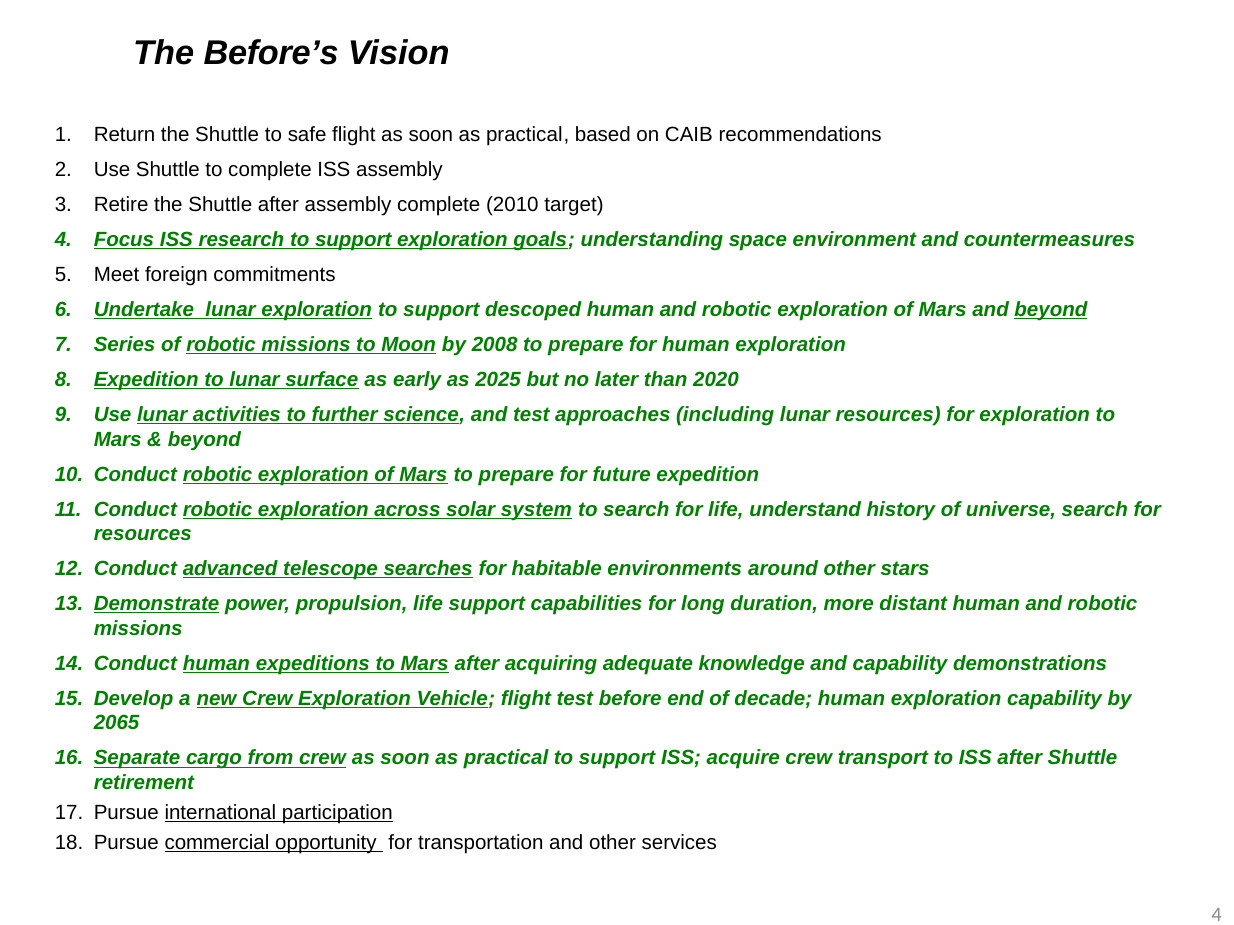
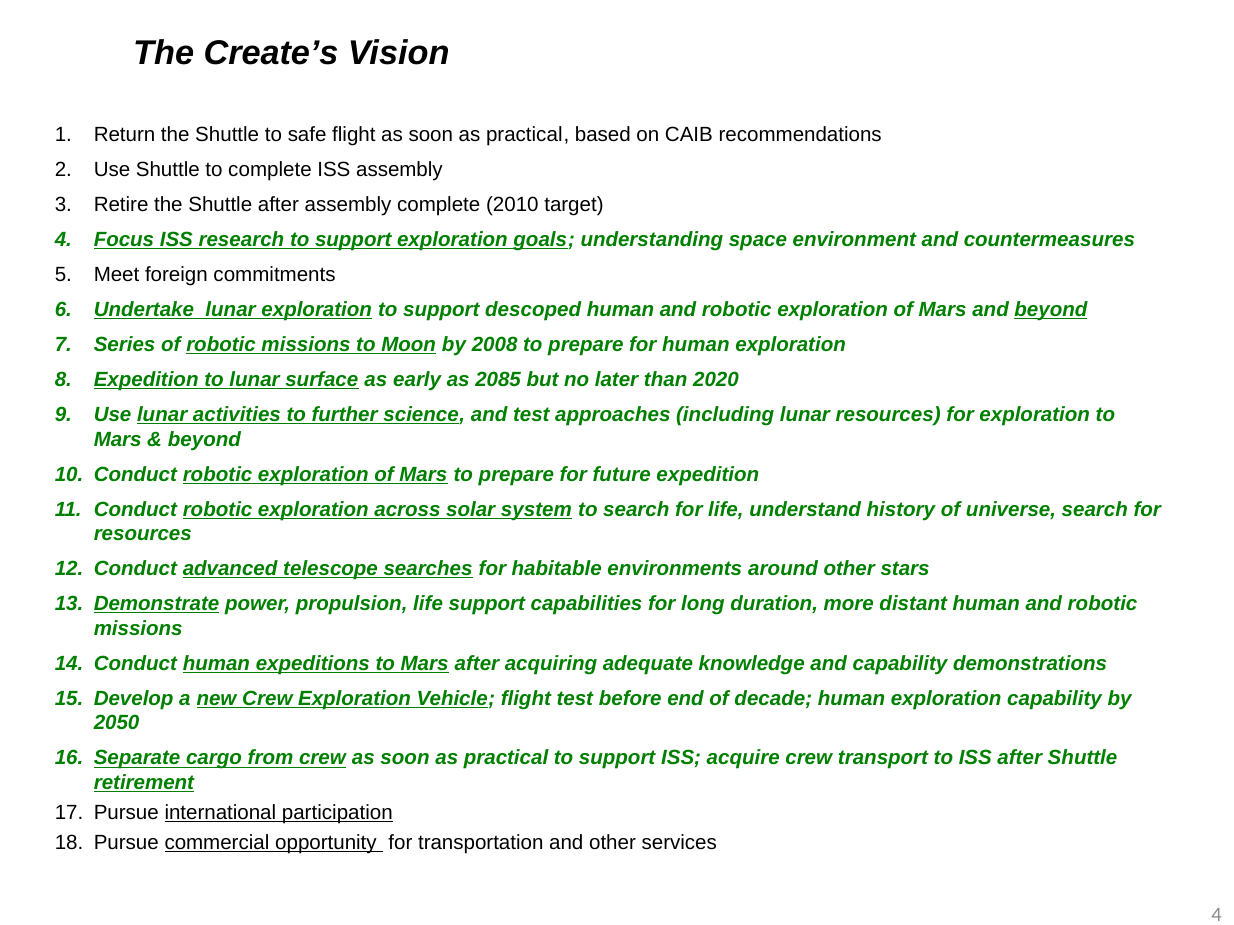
Before’s: Before’s -> Create’s (271, 54)
2025: 2025 -> 2085 (498, 380)
2065: 2065 -> 2050 (117, 723)
retirement underline: none -> present (144, 783)
